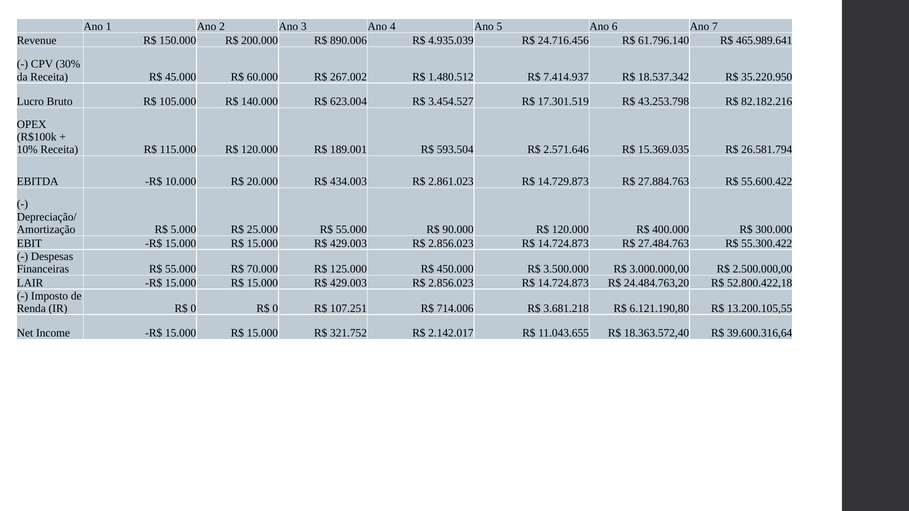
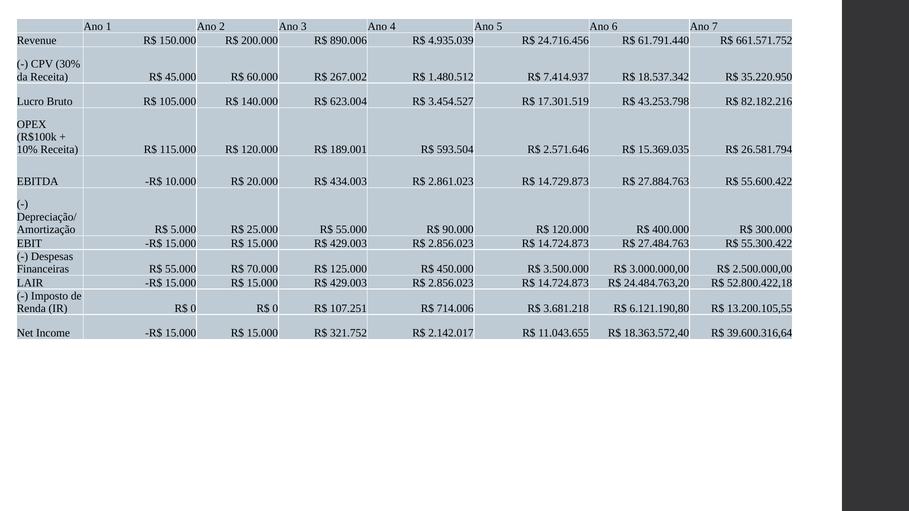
61.796.140: 61.796.140 -> 61.791.440 (664, 40)
465.989.641: 465.989.641 -> 661.571.752 (764, 40)
